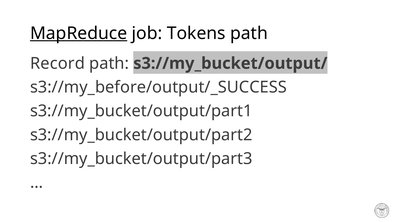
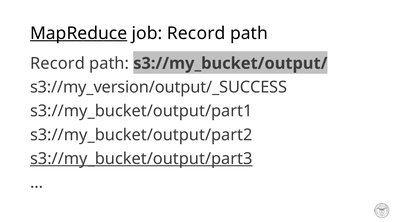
job Tokens: Tokens -> Record (196, 33)
s3://my_before/output/_SUCCESS: s3://my_before/output/_SUCCESS -> s3://my_version/output/_SUCCESS (159, 87)
s3://my_bucket/output/part3 underline: none -> present (141, 158)
